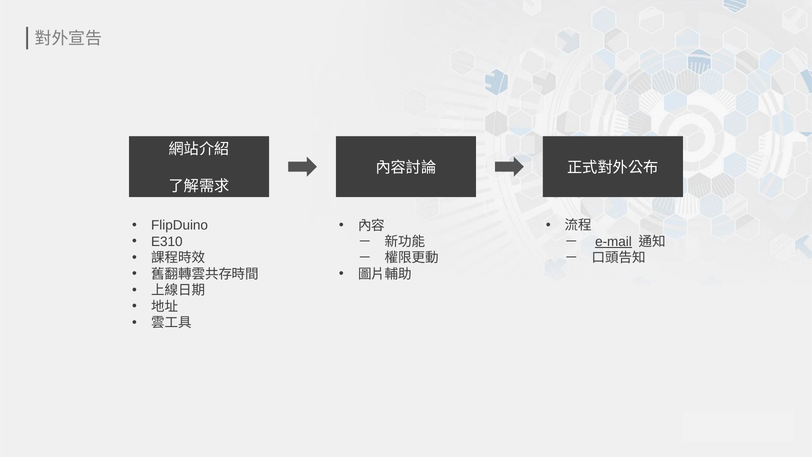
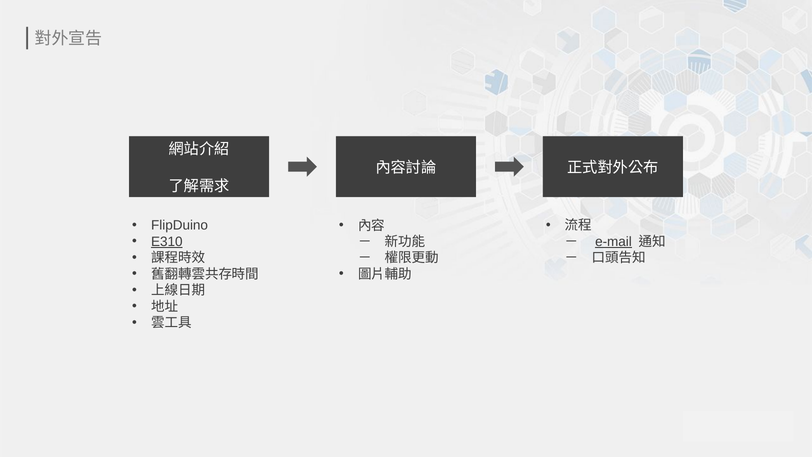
E310 underline: none -> present (167, 242)
